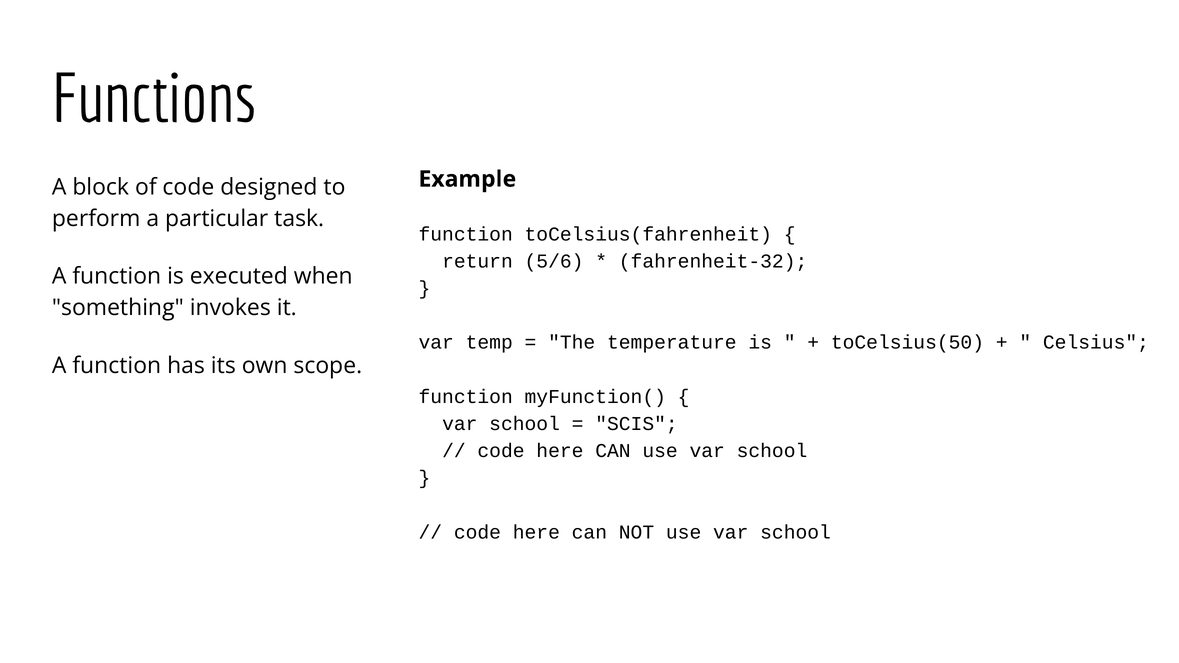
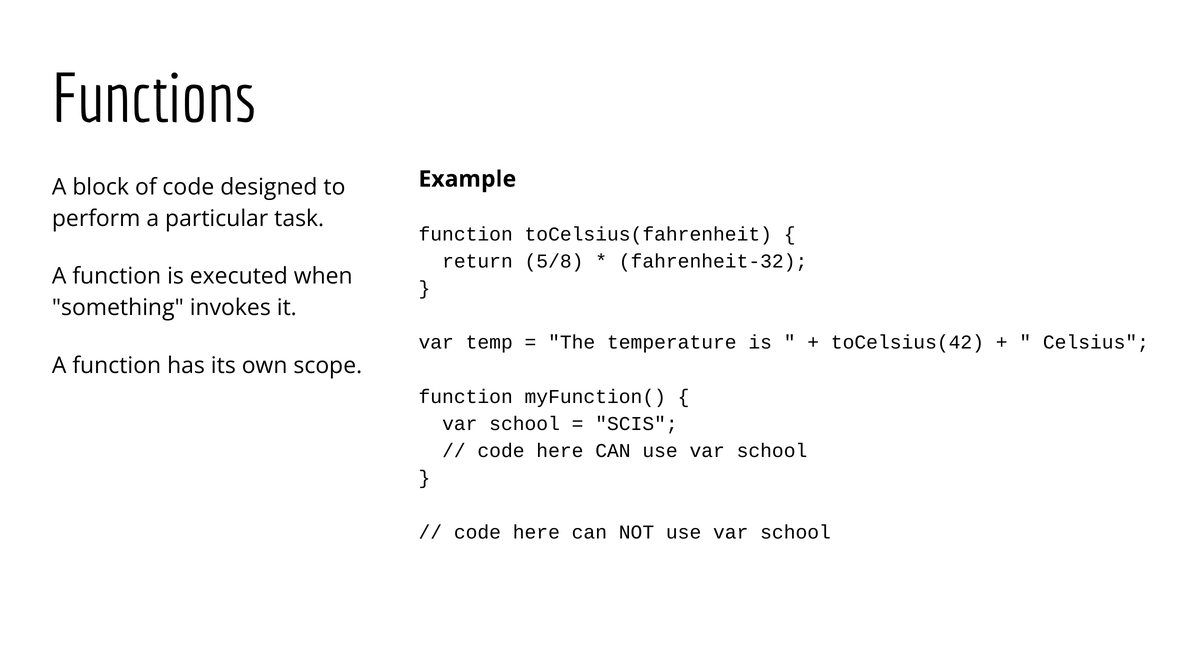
5/6: 5/6 -> 5/8 (554, 261)
toCelsius(50: toCelsius(50 -> toCelsius(42 (907, 343)
